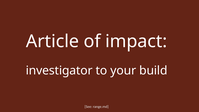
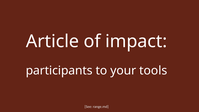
investigator: investigator -> participants (59, 70)
build: build -> tools (153, 70)
